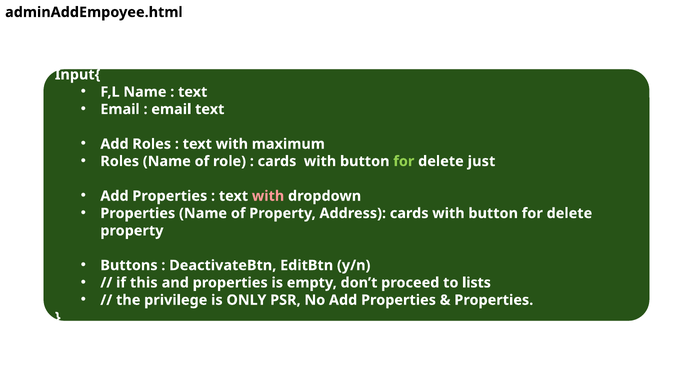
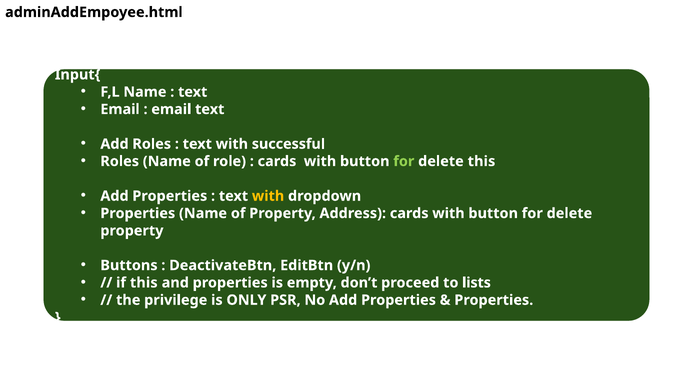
maximum: maximum -> successful (288, 144)
delete just: just -> this (481, 161)
with colour: pink -> yellow (268, 196)
